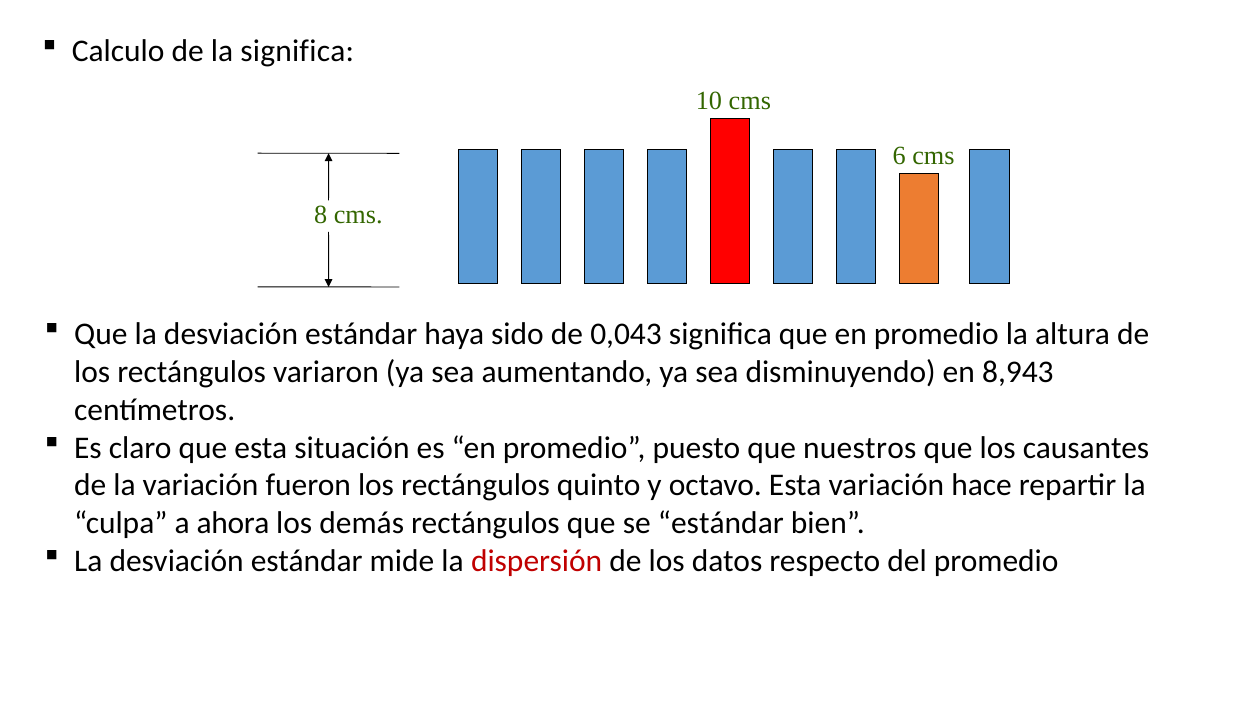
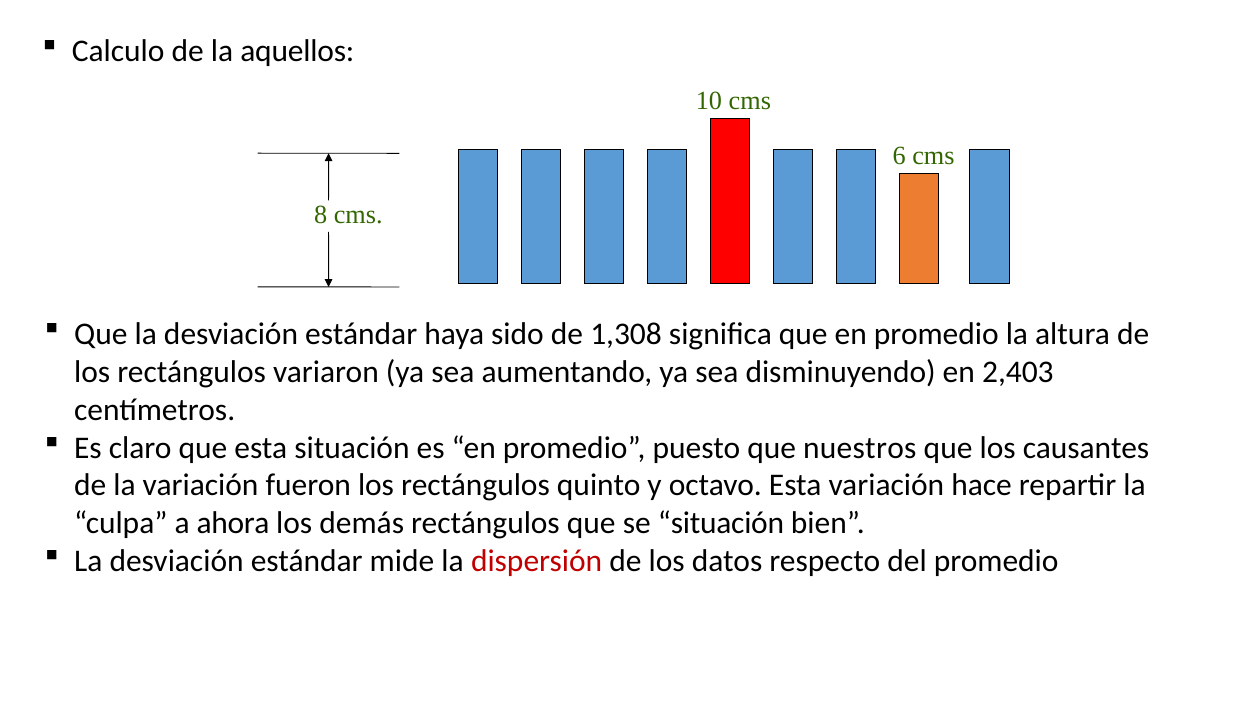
la significa: significa -> aquellos (297, 51)
0,043: 0,043 -> 1,308 (626, 335)
8,943: 8,943 -> 2,403 (1018, 372)
se estándar: estándar -> situación (721, 523)
